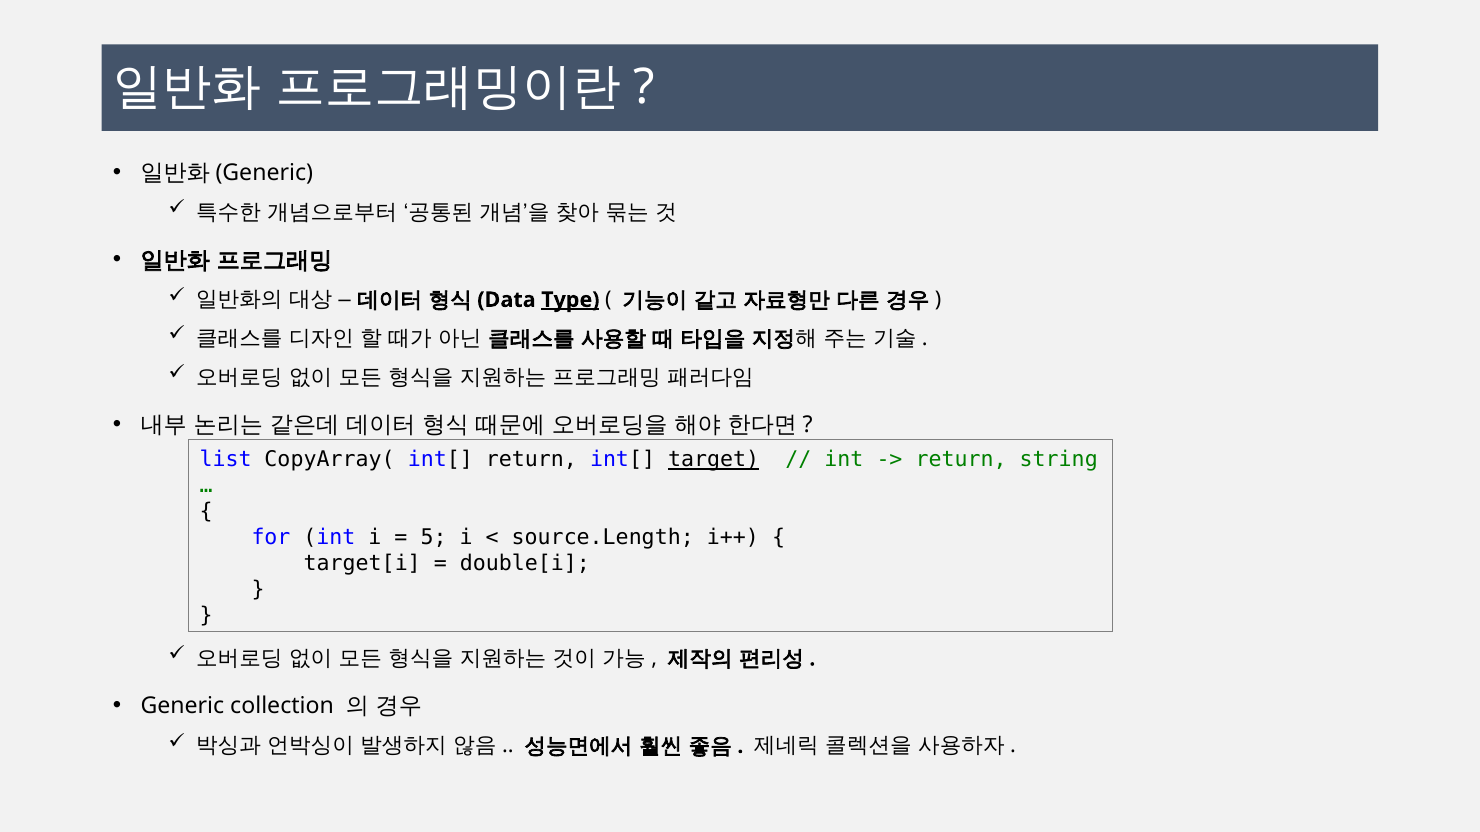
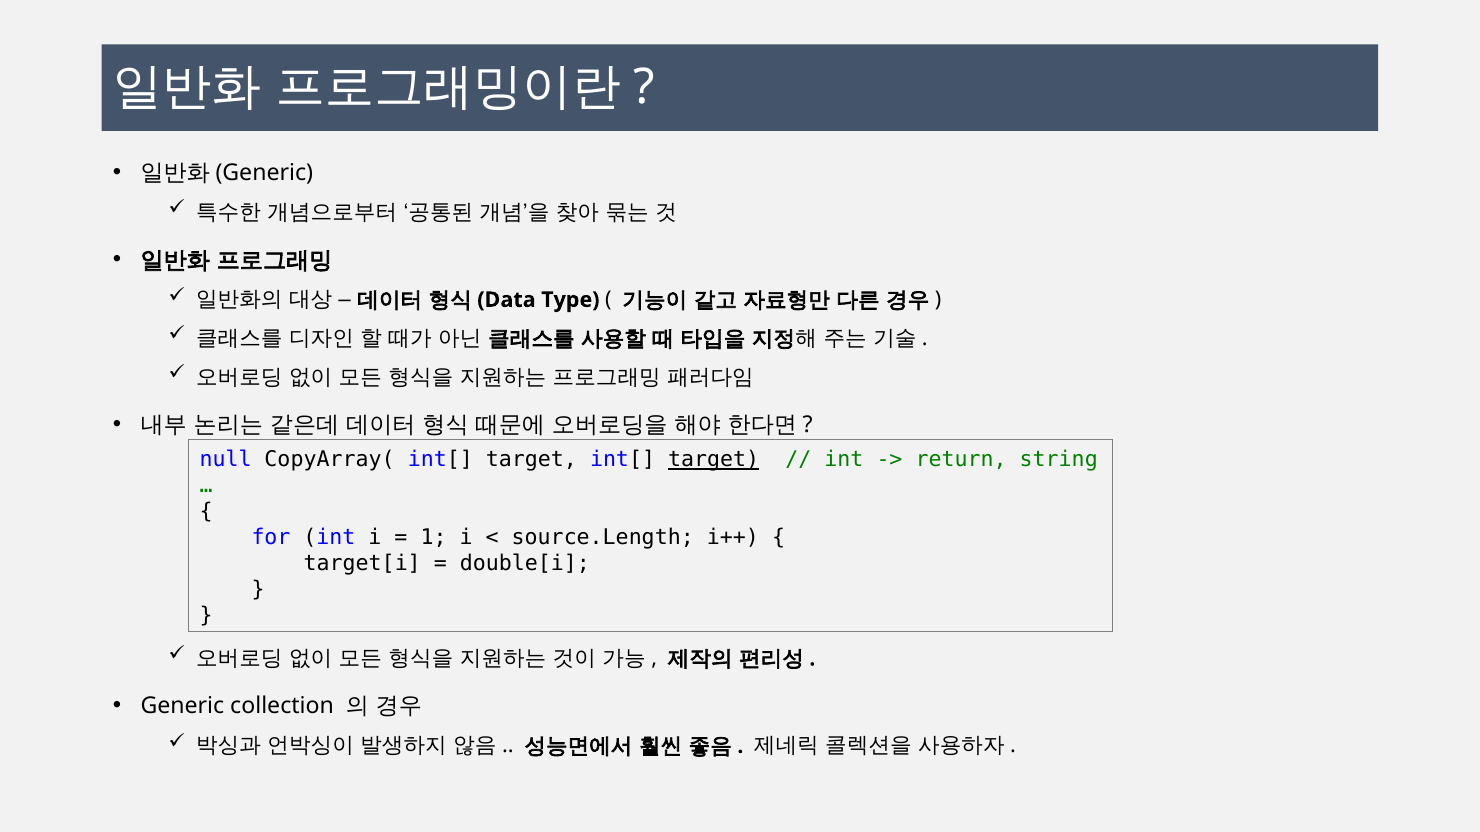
Type underline: present -> none (570, 300)
list: list -> null (226, 460)
CopyArray( int[ return: return -> target (531, 460)
5: 5 -> 1 (434, 538)
